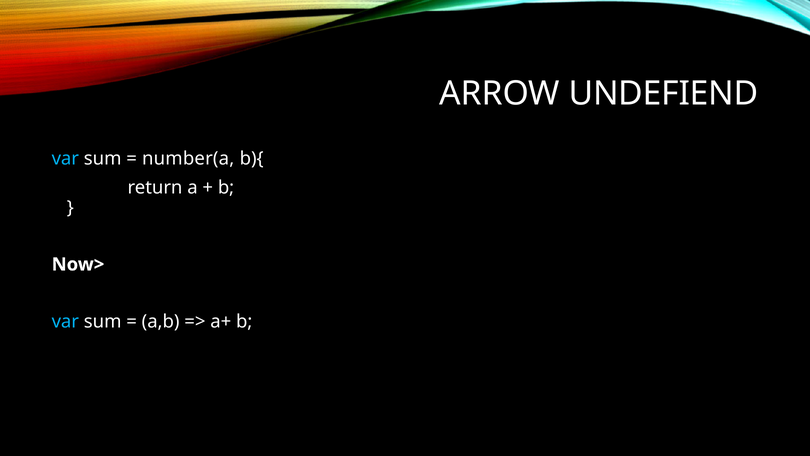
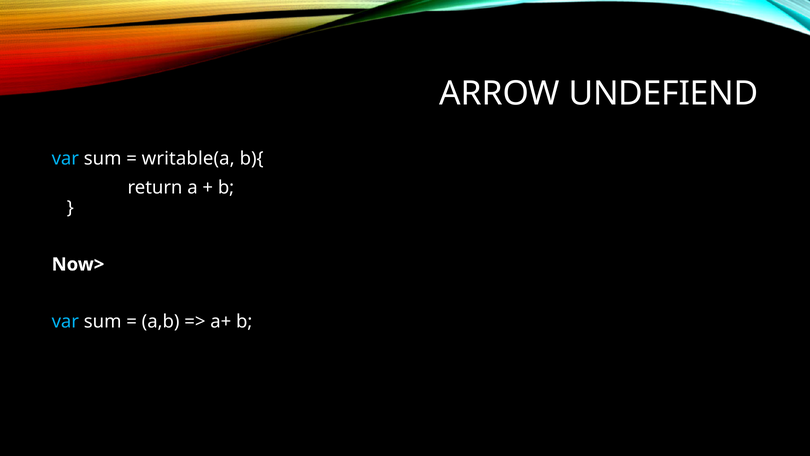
number(a: number(a -> writable(a (188, 159)
